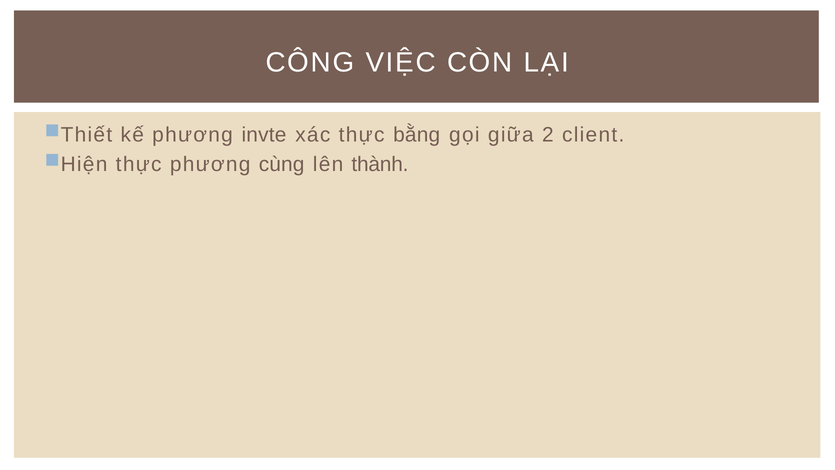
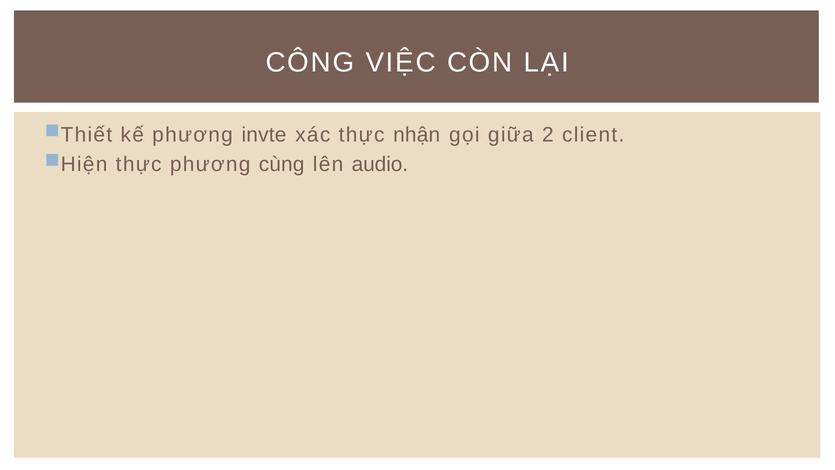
bằng: bằng -> nhận (417, 135)
thành: thành -> audio (380, 164)
